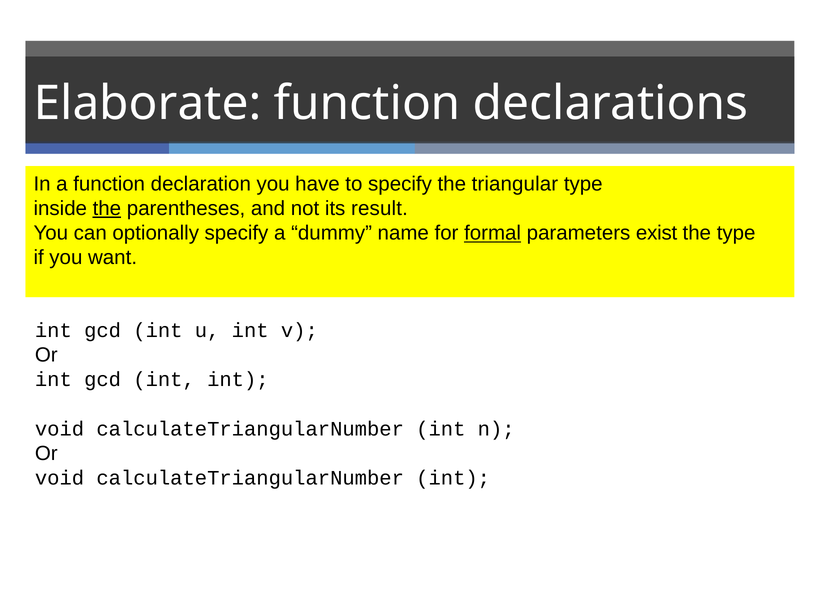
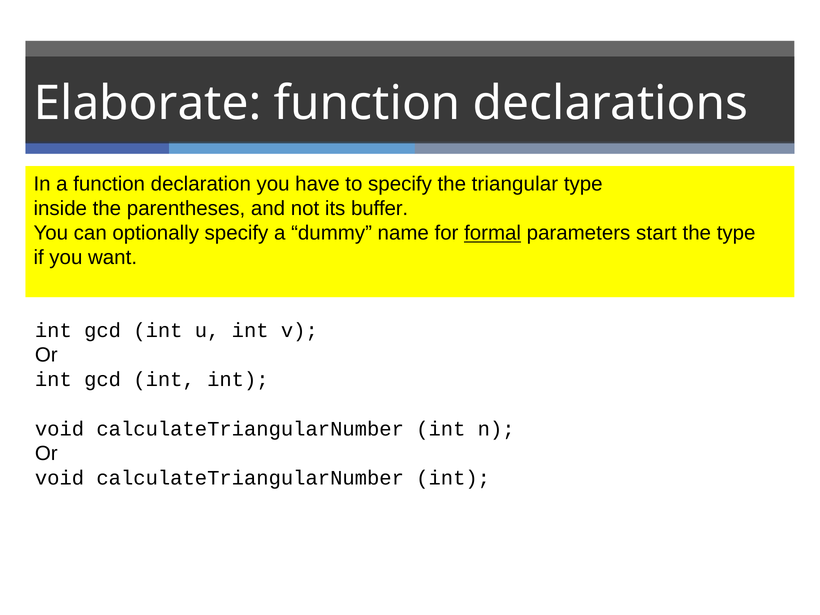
the underline: present -> none (107, 208)
result: result -> buffer (380, 208)
exist: exist -> start (656, 233)
